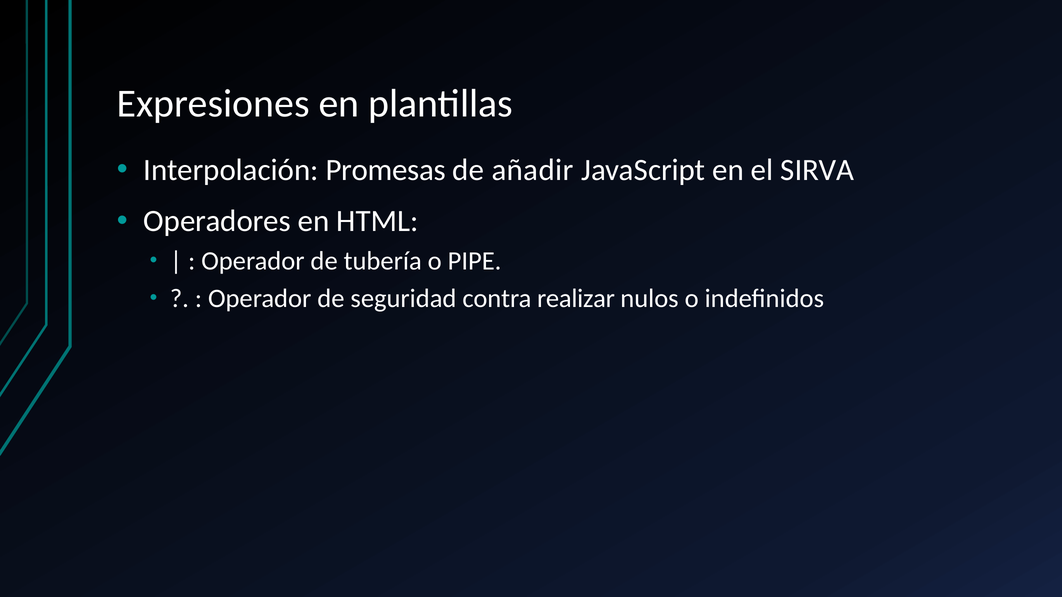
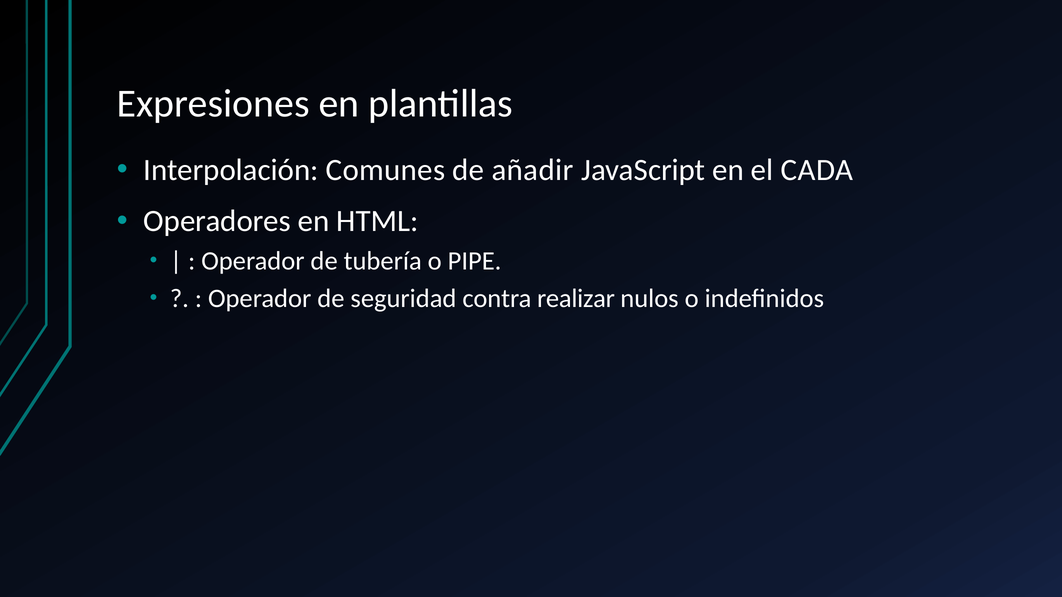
Promesas: Promesas -> Comunes (385, 170)
SIRVA: SIRVA -> CADA (817, 170)
